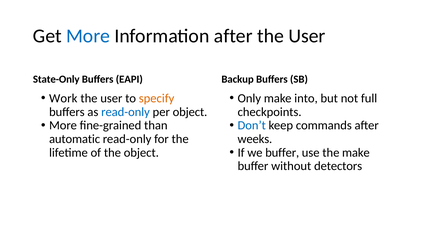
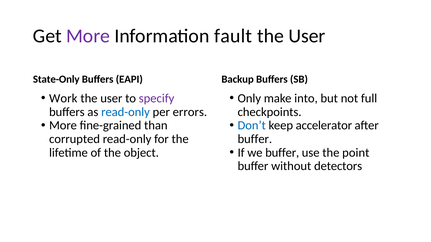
More colour: blue -> purple (88, 36)
Information after: after -> fault (233, 36)
specify colour: orange -> purple (157, 99)
per object: object -> errors (190, 112)
commands: commands -> accelerator (324, 126)
automatic: automatic -> corrupted (75, 139)
weeks: weeks -> buffer (255, 139)
the make: make -> point (356, 153)
